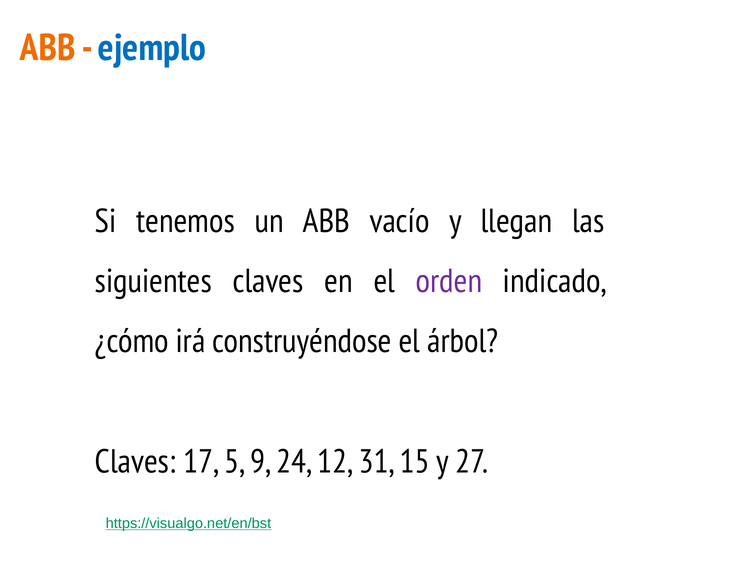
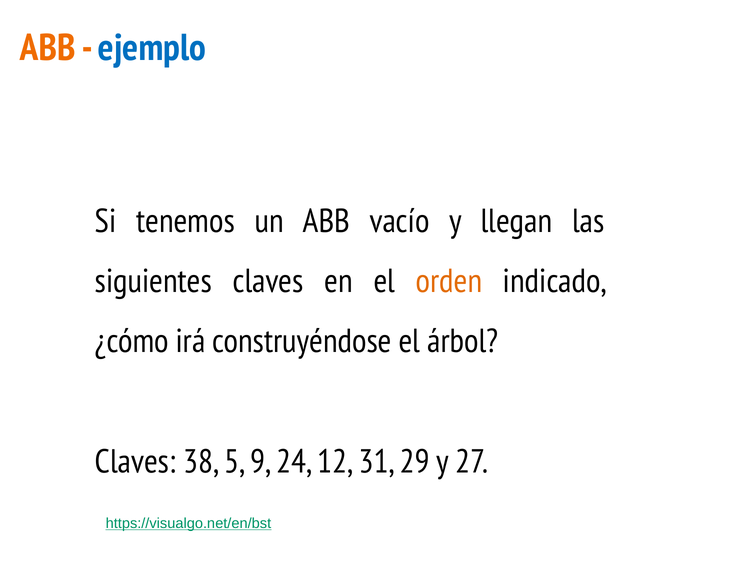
orden colour: purple -> orange (449, 281)
17: 17 -> 38 (201, 461)
15: 15 -> 29 (415, 461)
